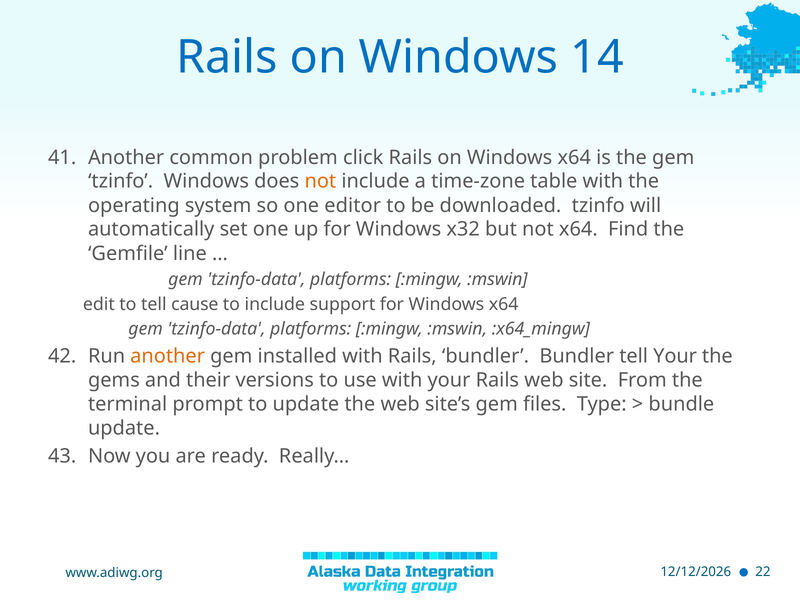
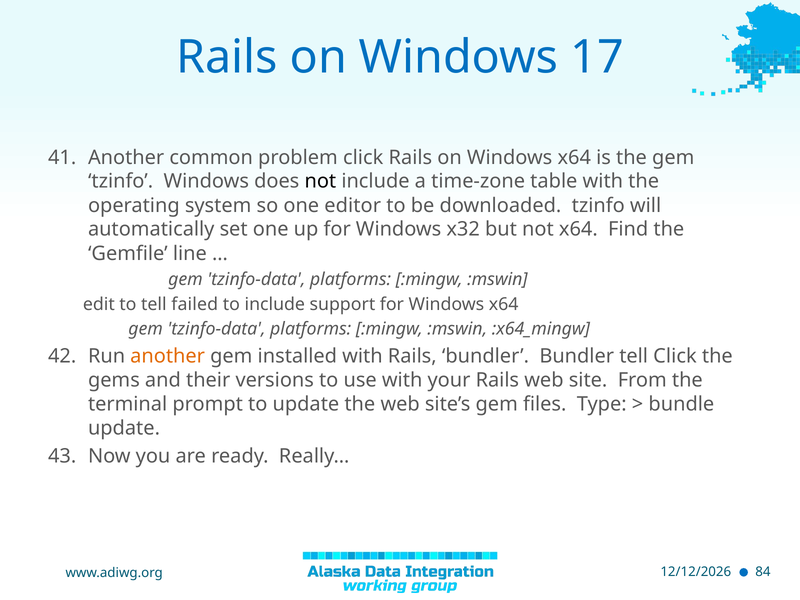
14: 14 -> 17 (597, 57)
not colour: orange -> black (320, 181)
cause: cause -> failed (195, 304)
tell Your: Your -> Click (675, 356)
22: 22 -> 84 (763, 572)
